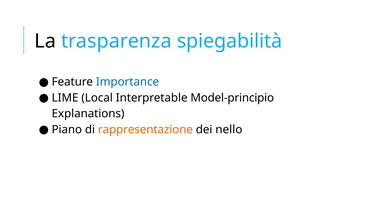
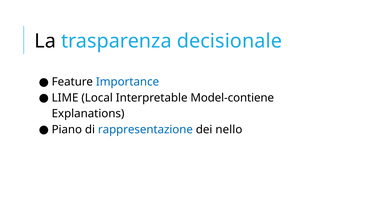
spiegabilità: spiegabilità -> decisionale (229, 41)
Model-principio: Model-principio -> Model-contiene (232, 98)
rappresentazione colour: orange -> blue (145, 130)
